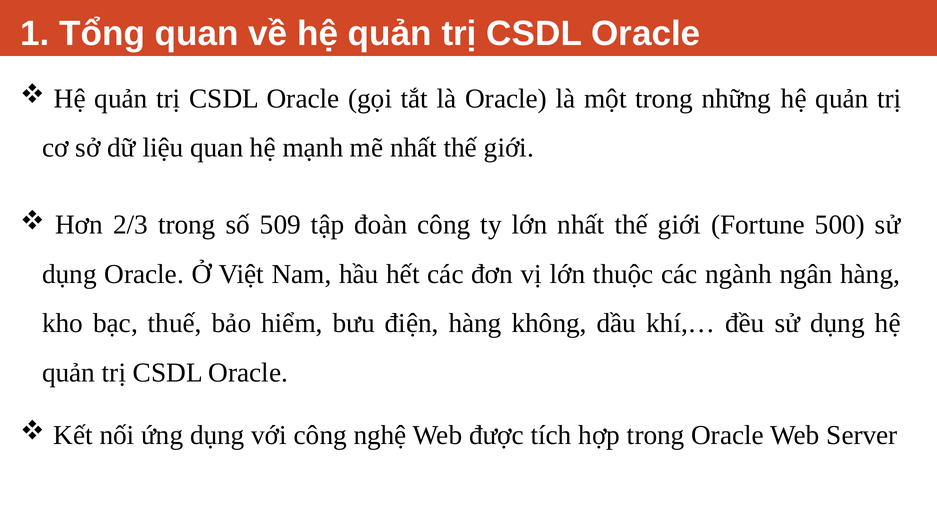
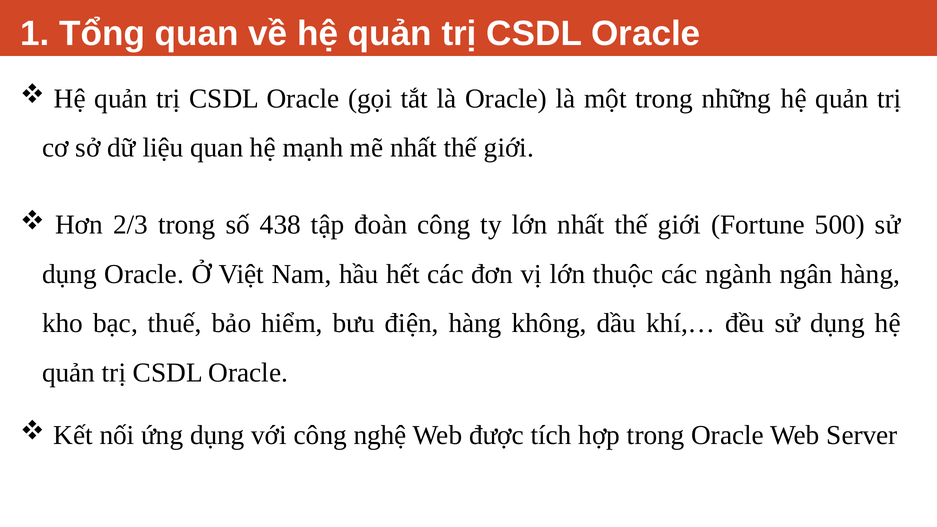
509: 509 -> 438 (280, 225)
